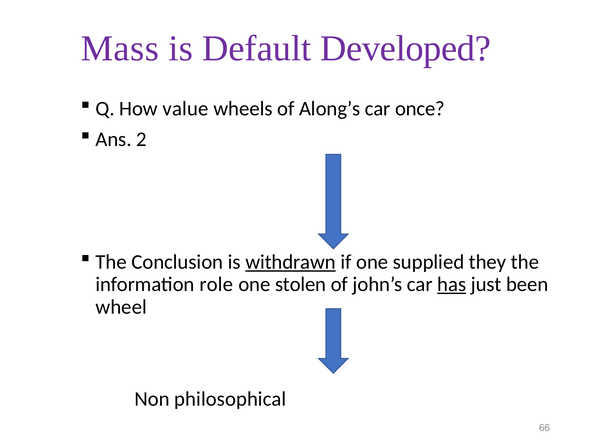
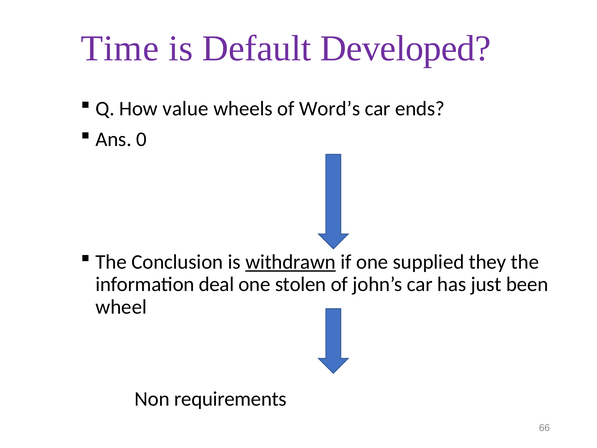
Mass: Mass -> Time (120, 49)
Along’s: Along’s -> Word’s (330, 109)
once: once -> ends (420, 109)
2: 2 -> 0 (142, 139)
role: role -> deal (216, 284)
has underline: present -> none (452, 284)
philosophical: philosophical -> requirements (230, 399)
